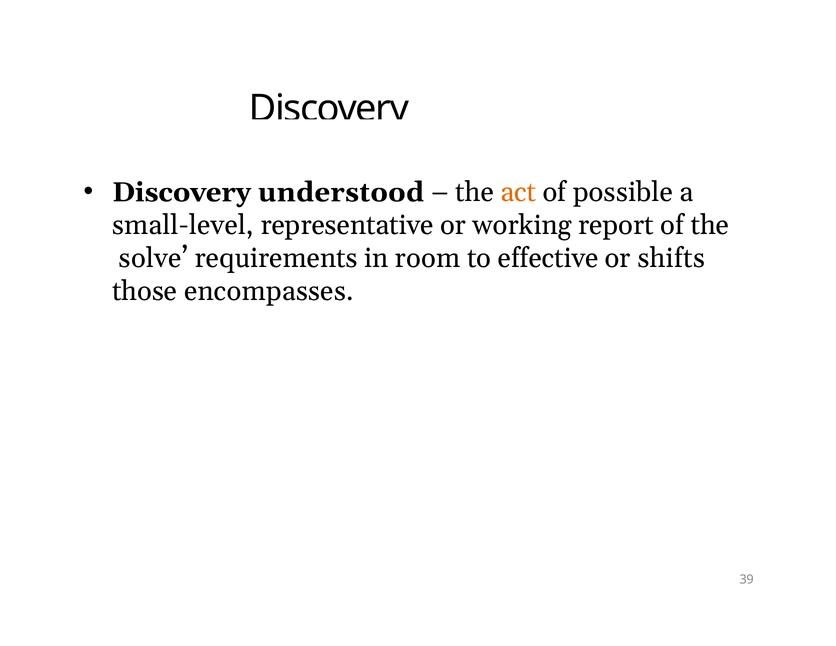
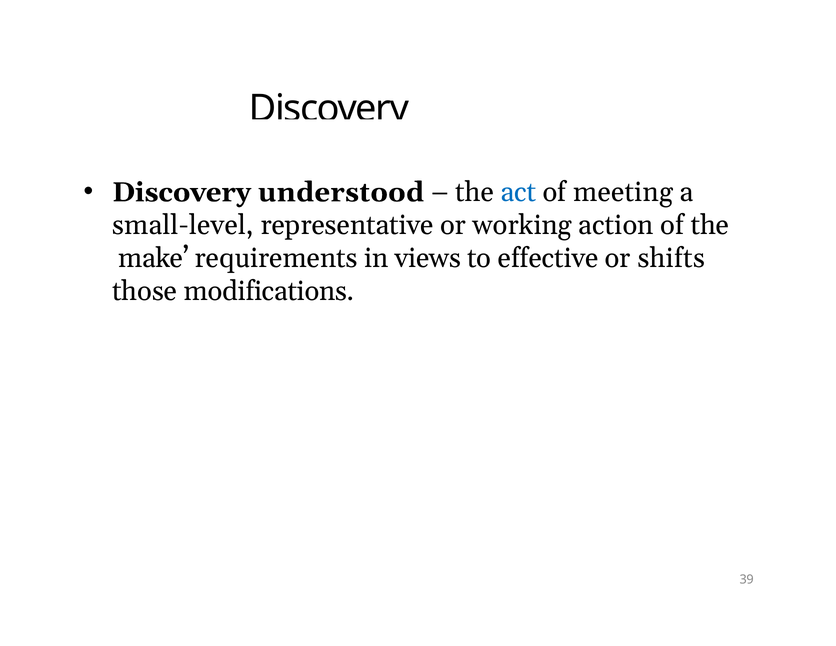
act colour: orange -> blue (518, 192)
possible: possible -> meeting (623, 192)
report: report -> action (616, 225)
solve: solve -> make (154, 258)
room: room -> views (428, 258)
encompasses: encompasses -> modifications (269, 291)
